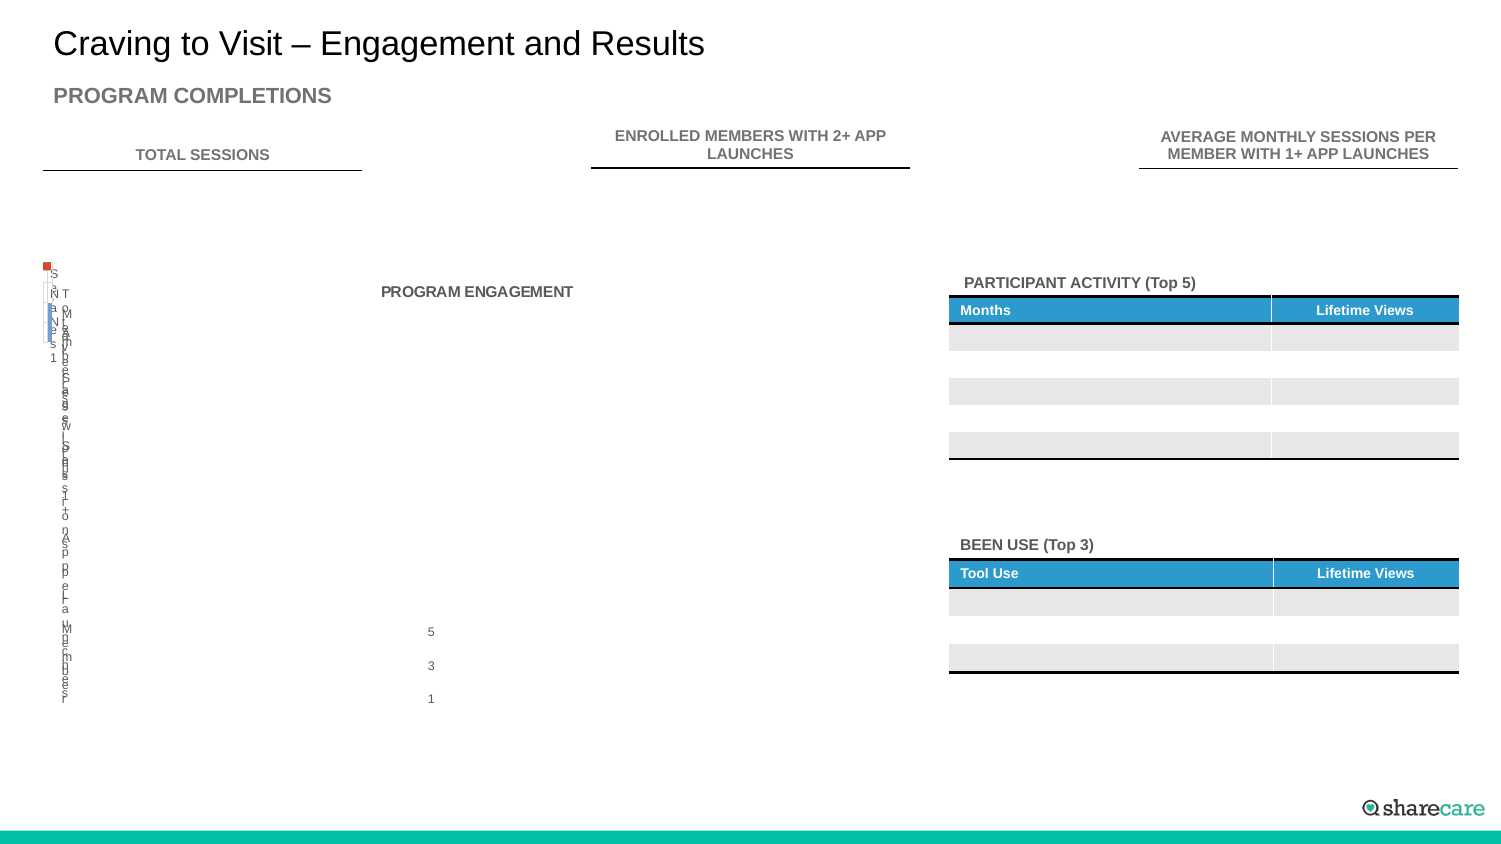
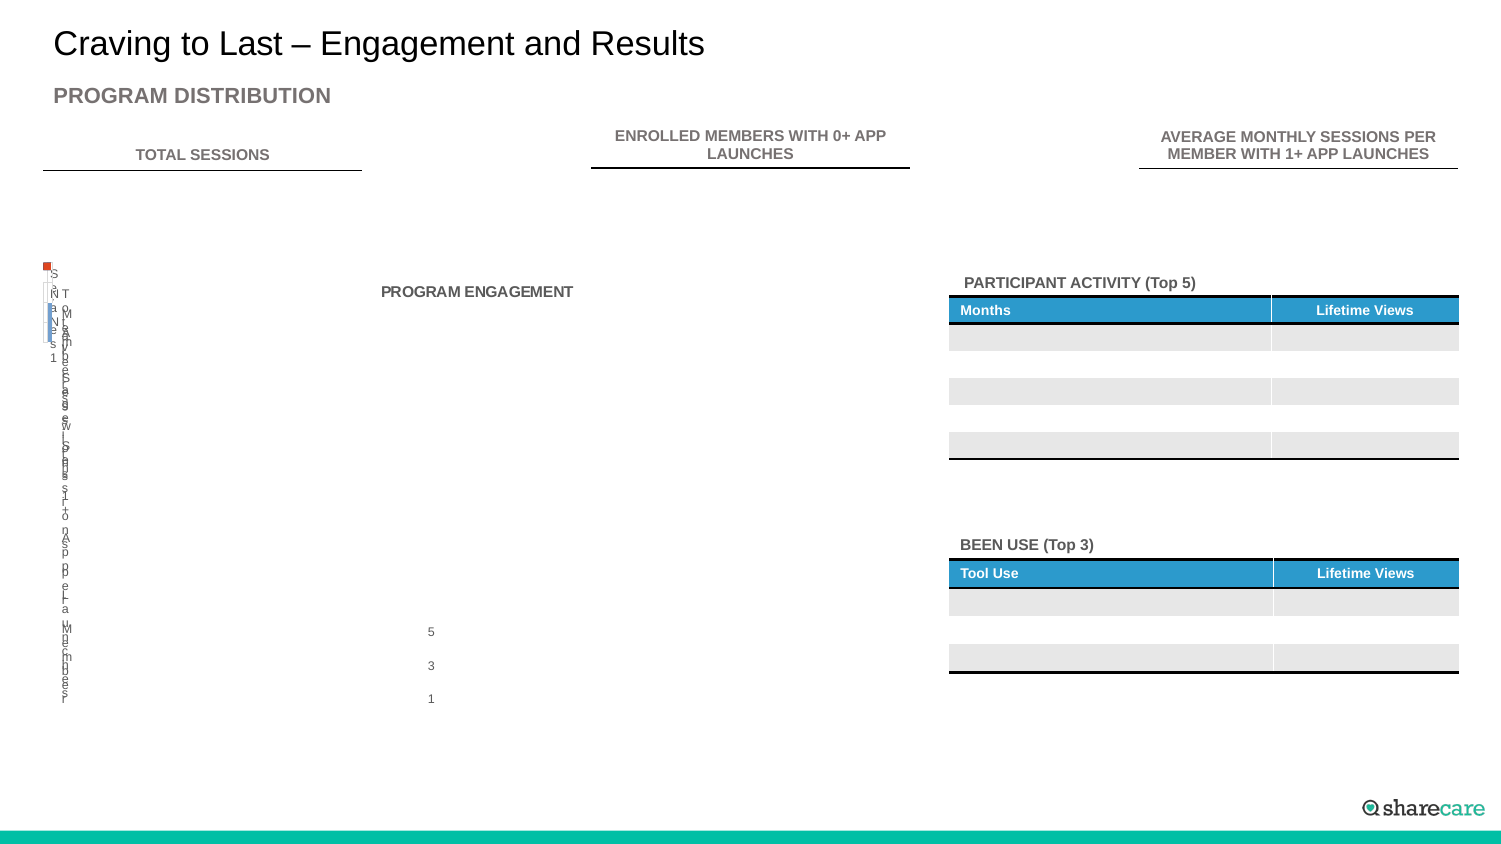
Visit: Visit -> Last (251, 44)
COMPLETIONS: COMPLETIONS -> DISTRIBUTION (253, 96)
2+: 2+ -> 0+ (842, 137)
